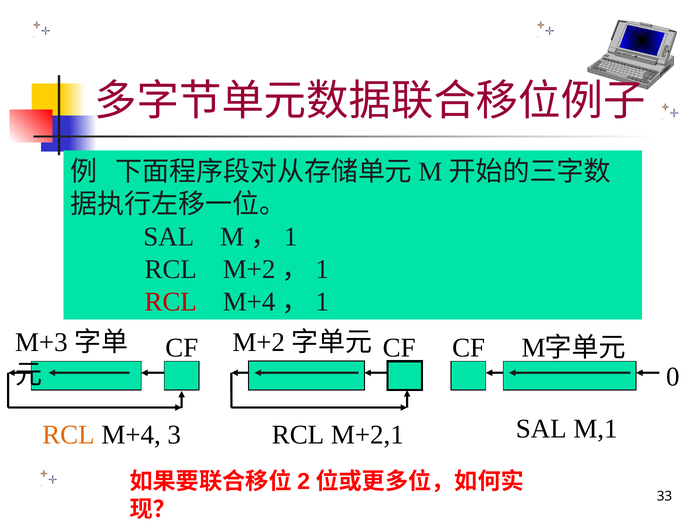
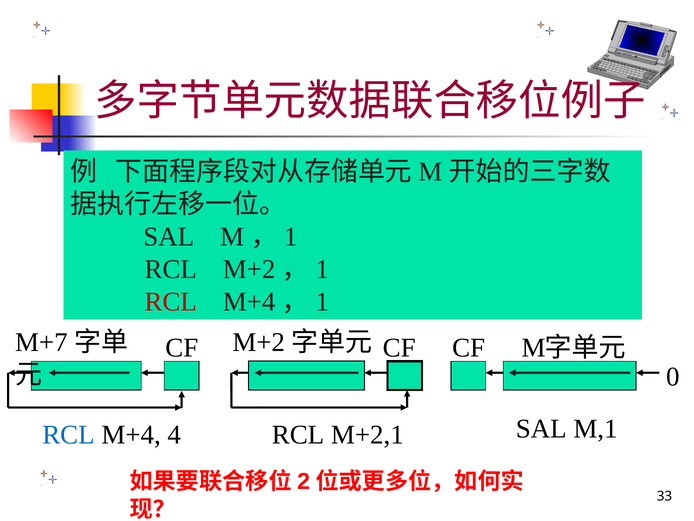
M+3: M+3 -> M+7 (41, 342)
RCL colour: orange -> blue (68, 434)
3: 3 -> 4 (174, 434)
